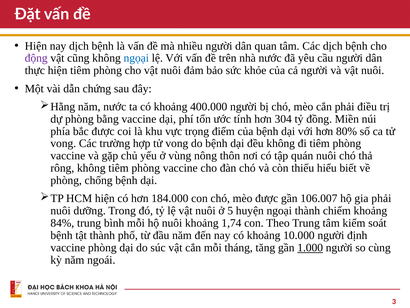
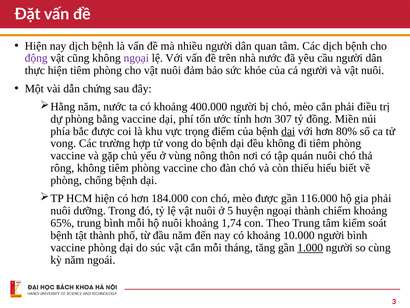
ngọại colour: blue -> purple (136, 58)
304: 304 -> 307 (283, 119)
dại underline: none -> present (288, 131)
106.007: 106.007 -> 116.000 (319, 198)
84%: 84% -> 65% (62, 223)
người định: định -> bình (357, 235)
